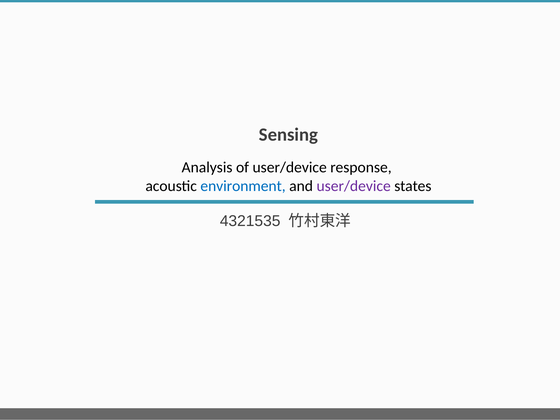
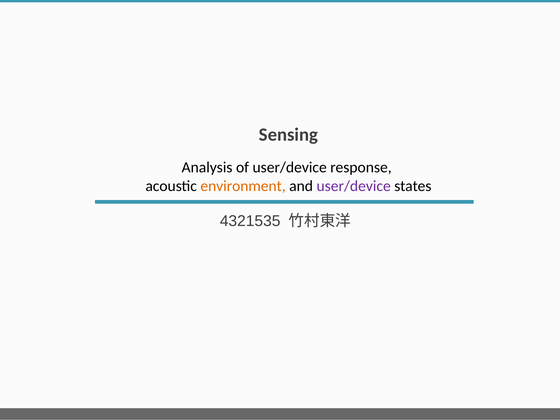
environment colour: blue -> orange (243, 186)
